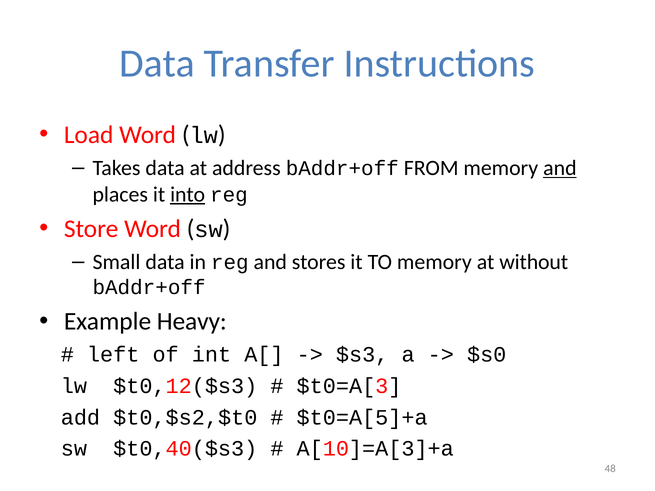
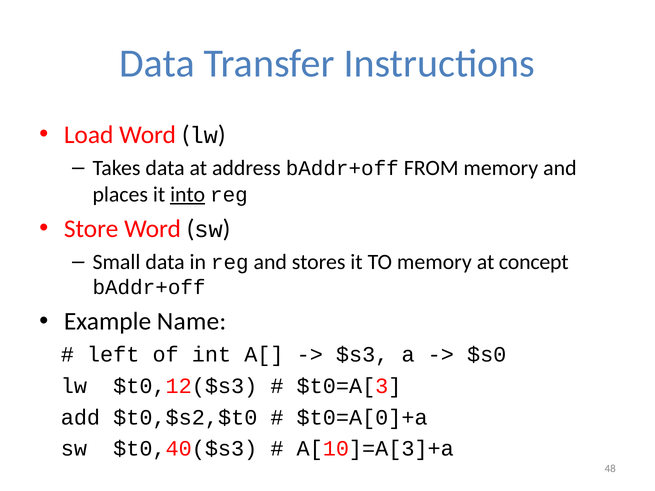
and underline: present -> none (560, 168)
without: without -> concept (534, 262)
Heavy: Heavy -> Name (192, 322)
$t0=A[5]+a: $t0=A[5]+a -> $t0=A[0]+a (362, 418)
